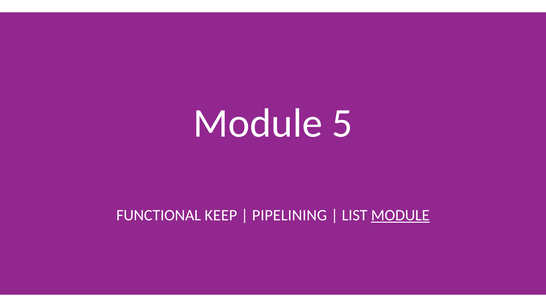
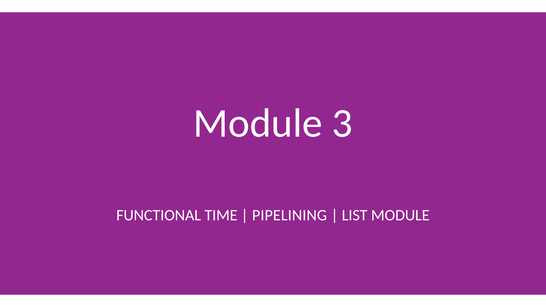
5: 5 -> 3 (342, 123)
KEEP: KEEP -> TIME (221, 215)
MODULE underline: present -> none (400, 215)
